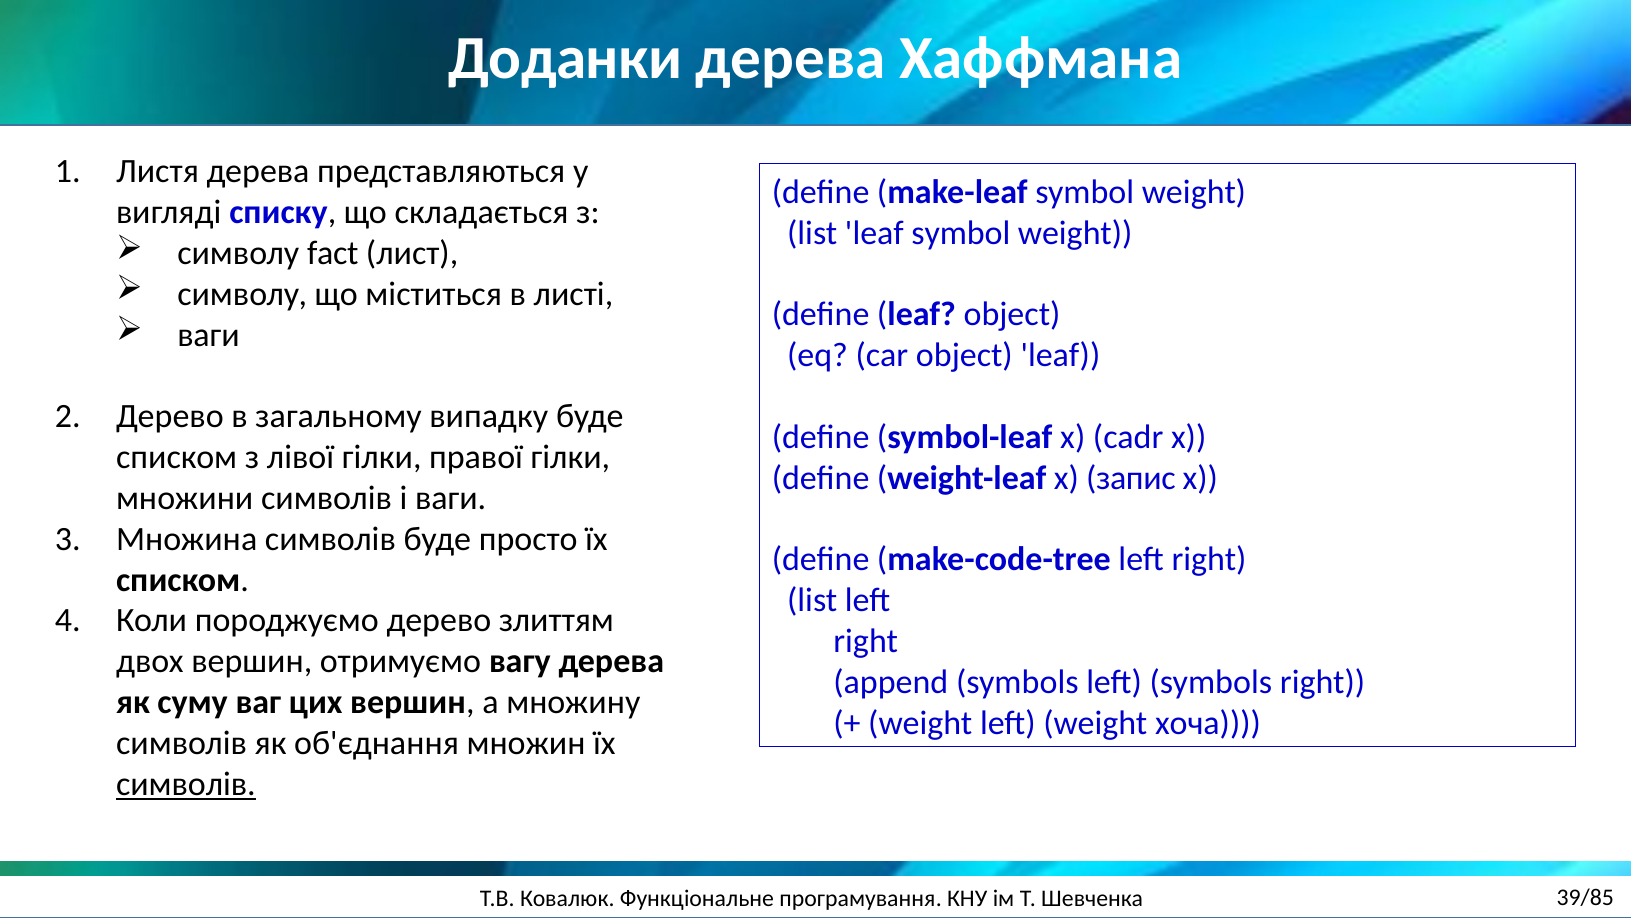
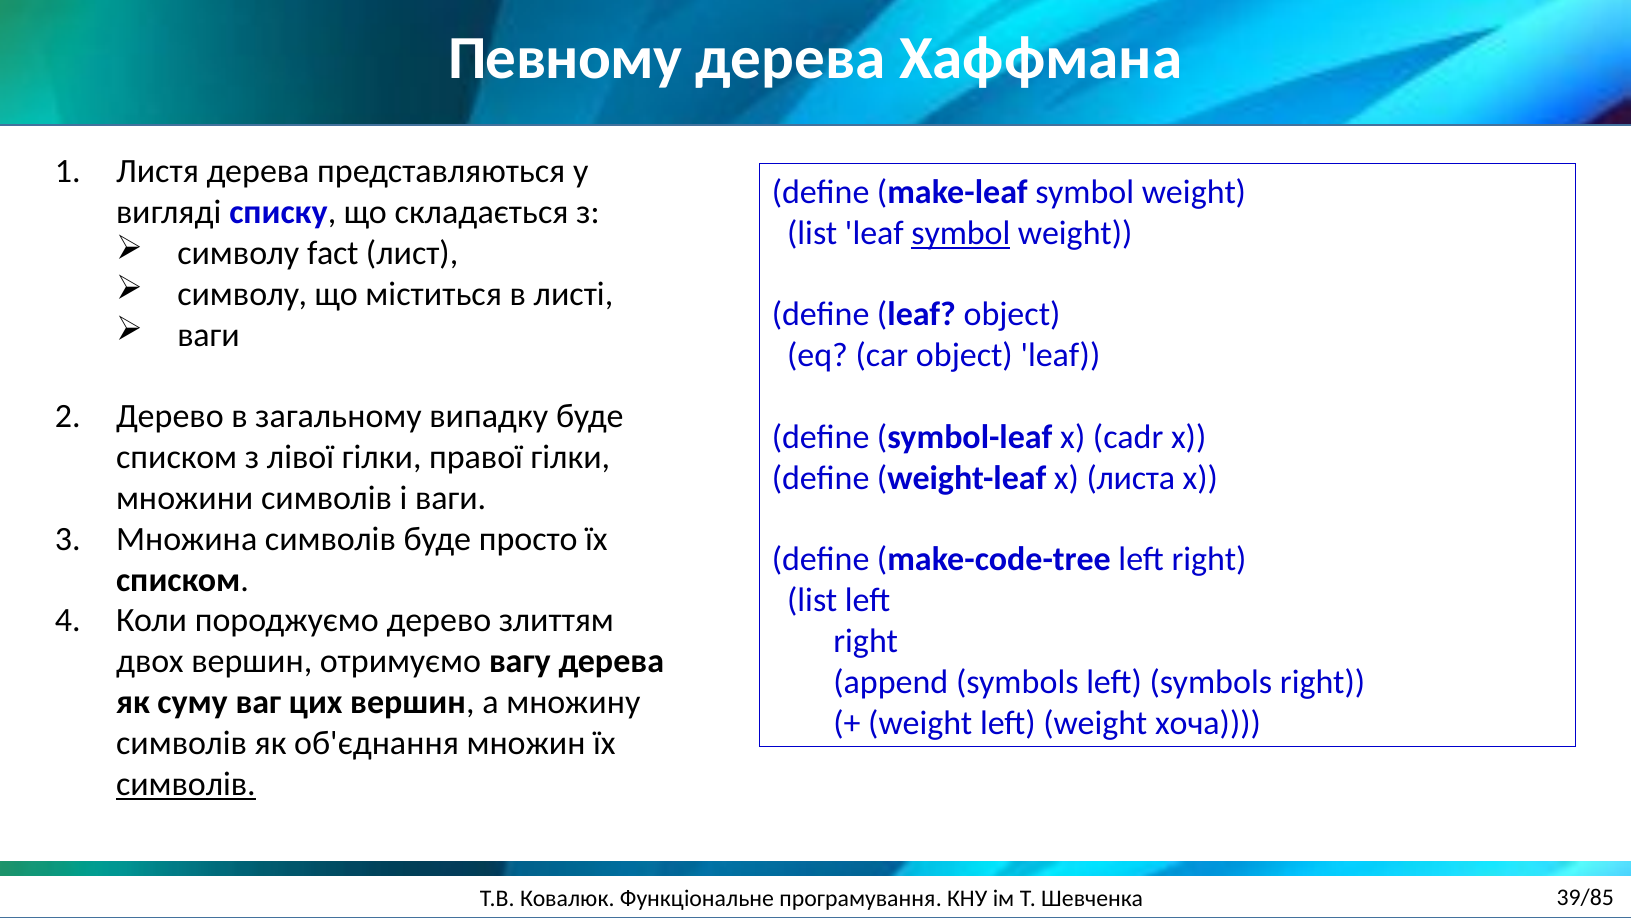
Доданки: Доданки -> Певному (565, 59)
symbol underline: none -> present (961, 233)
запис: запис -> листа (1131, 478)
